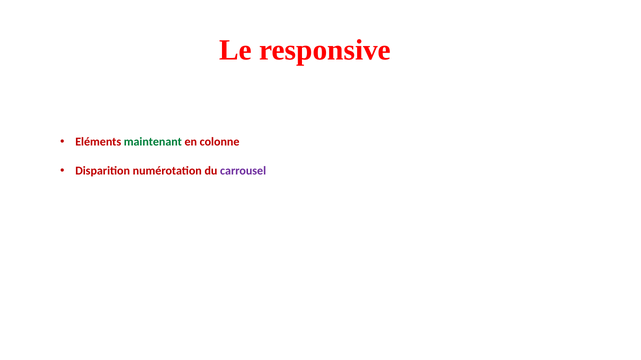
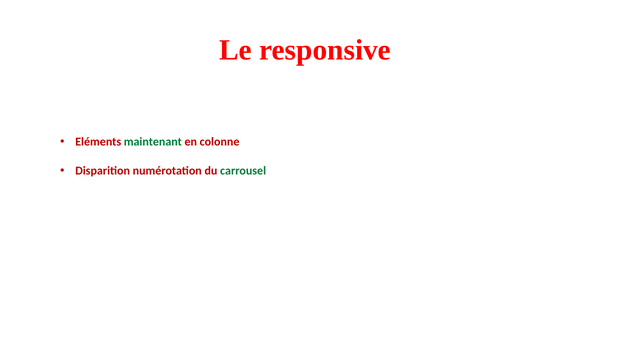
carrousel colour: purple -> green (243, 171)
